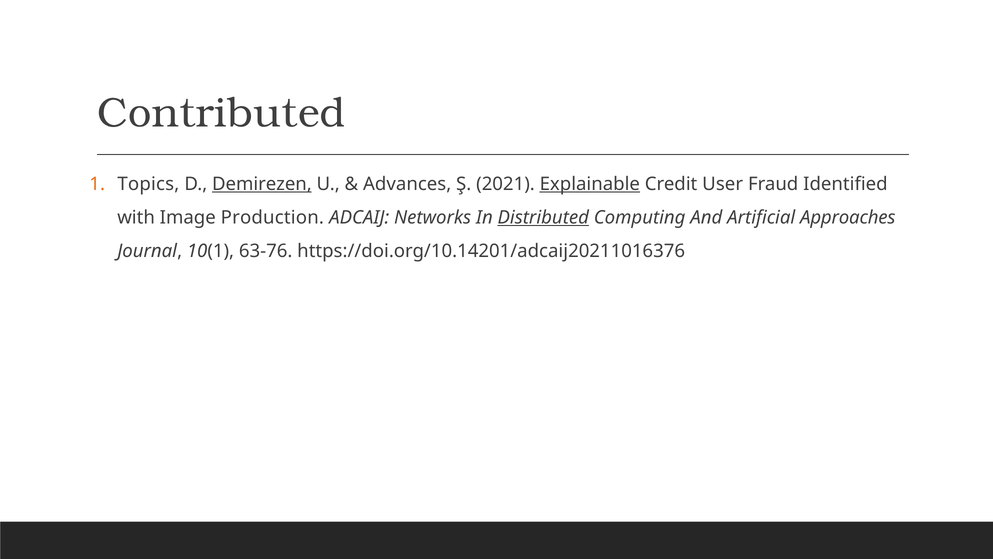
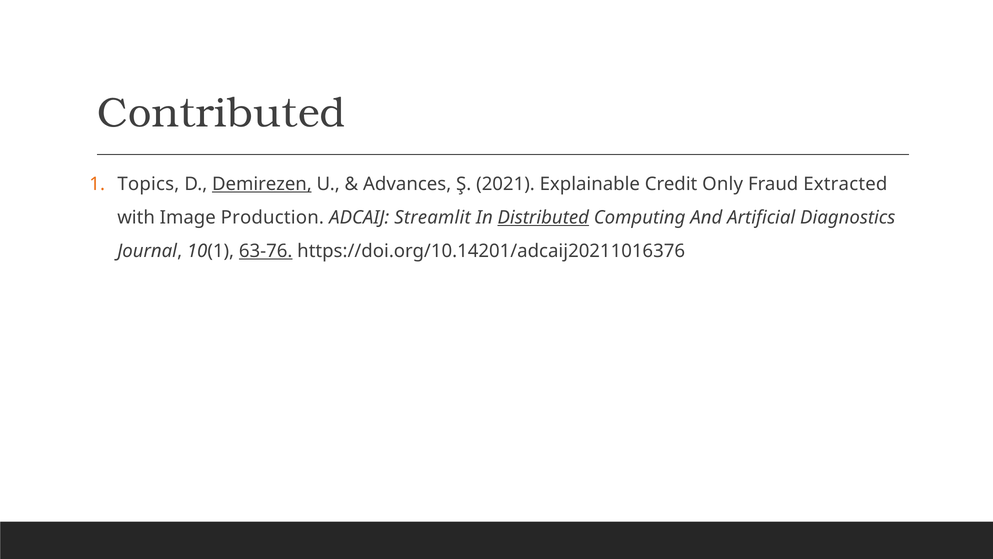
Explainable underline: present -> none (590, 184)
User: User -> Only (723, 184)
Identified: Identified -> Extracted (845, 184)
Networks: Networks -> Streamlit (433, 217)
Approaches: Approaches -> Diagnostics (848, 217)
63-76 underline: none -> present (266, 251)
